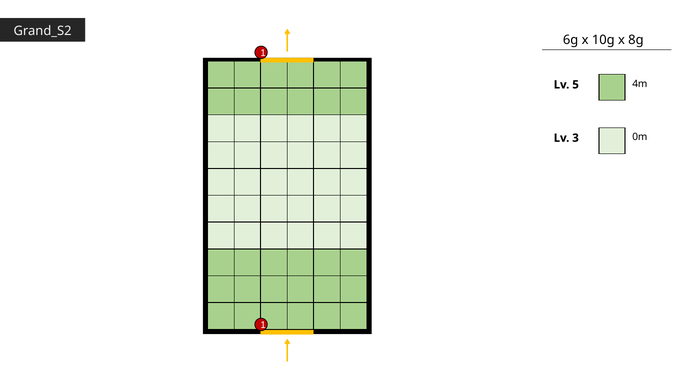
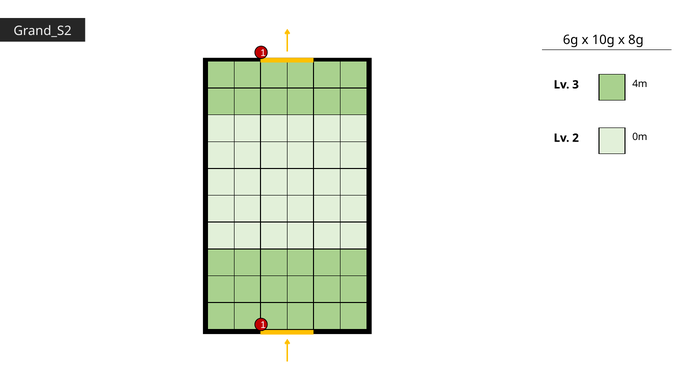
5: 5 -> 3 (576, 85)
3: 3 -> 2 (576, 138)
